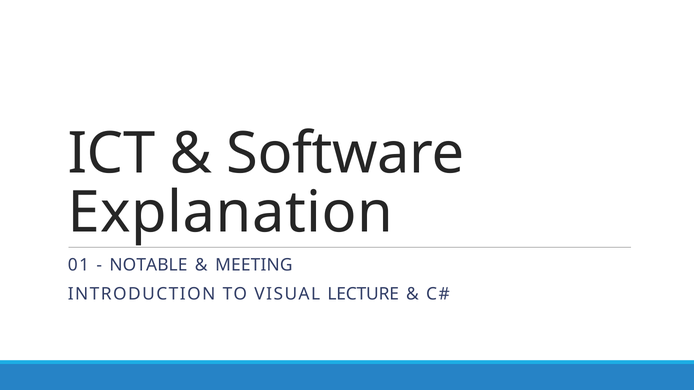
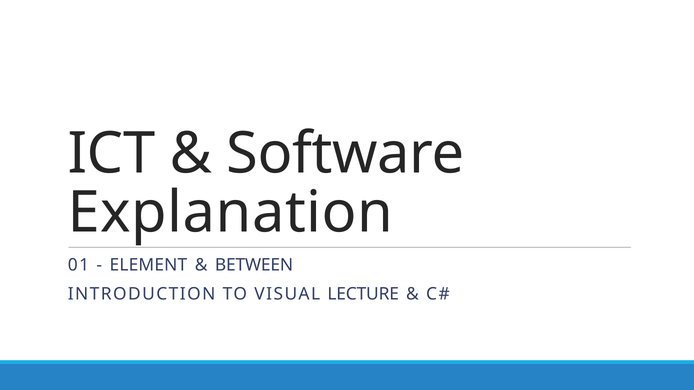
NOTABLE: NOTABLE -> ELEMENT (148, 266)
MEETING: MEETING -> BETWEEN (254, 266)
